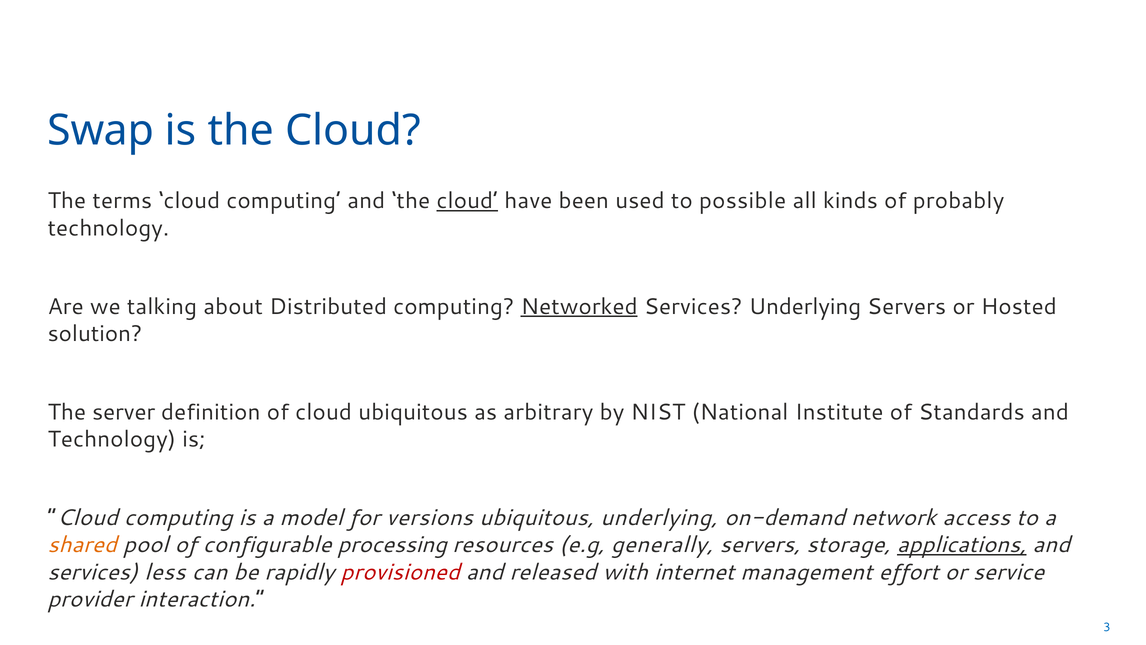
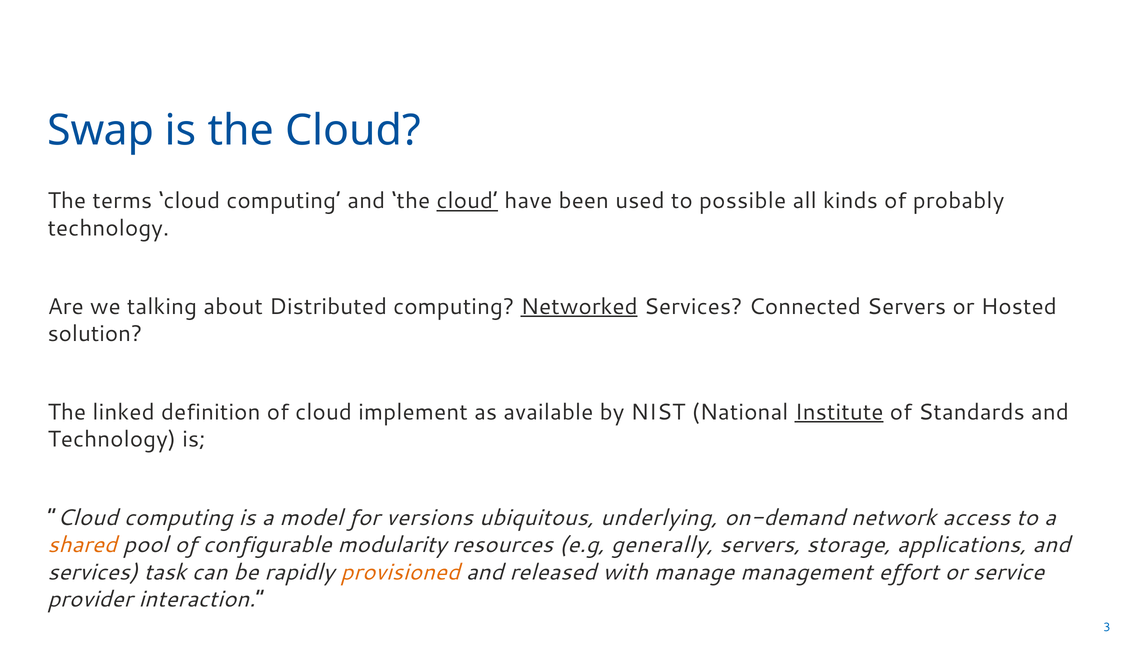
Services Underlying: Underlying -> Connected (805, 306)
server: server -> linked (124, 412)
cloud ubiquitous: ubiquitous -> implement (413, 412)
arbitrary: arbitrary -> available (548, 412)
Institute underline: none -> present (839, 412)
processing: processing -> modularity (392, 545)
applications underline: present -> none (962, 545)
less: less -> task (165, 572)
provisioned colour: red -> orange (400, 572)
internet: internet -> manage (694, 572)
